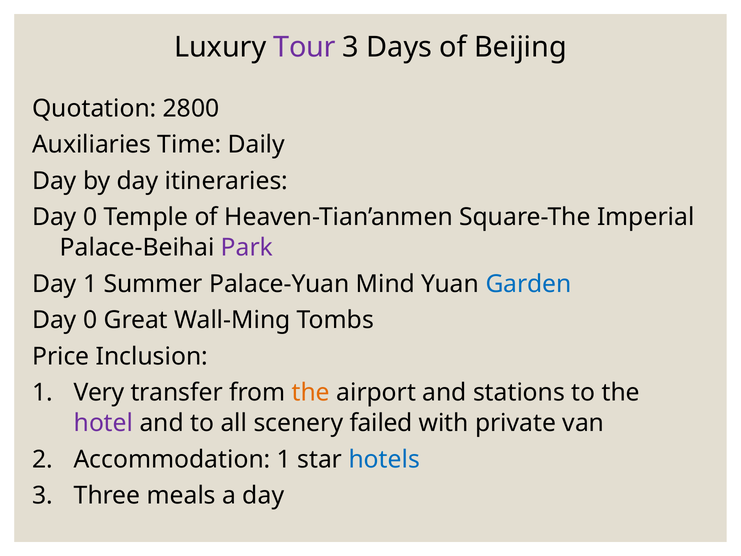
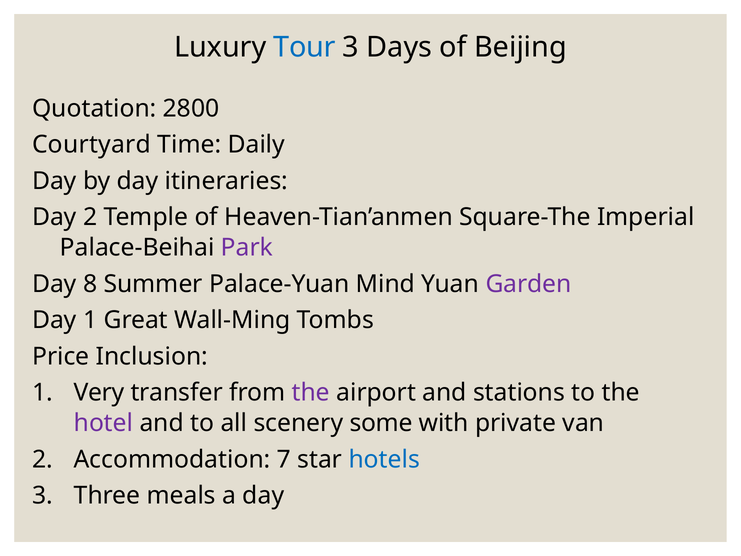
Tour colour: purple -> blue (305, 47)
Auxiliaries: Auxiliaries -> Courtyard (92, 145)
0: 0 -> 2 (90, 217)
Day 1: 1 -> 8 (90, 284)
Garden colour: blue -> purple (529, 284)
0: 0 -> 1 (90, 320)
the colour: orange -> purple (311, 393)
failed: failed -> some (381, 423)
Accommodation 1: 1 -> 7 (284, 459)
